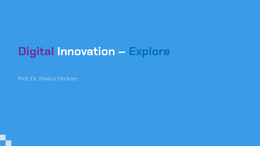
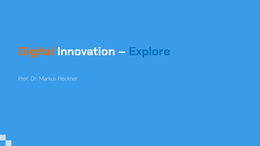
Digital colour: purple -> orange (36, 52)
